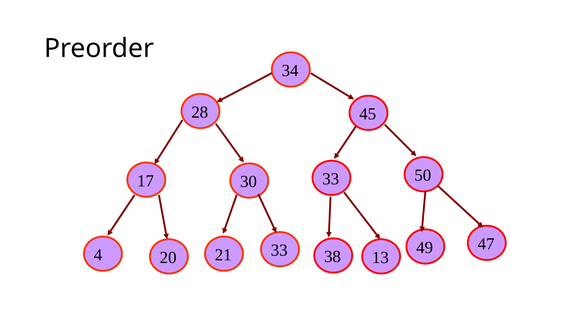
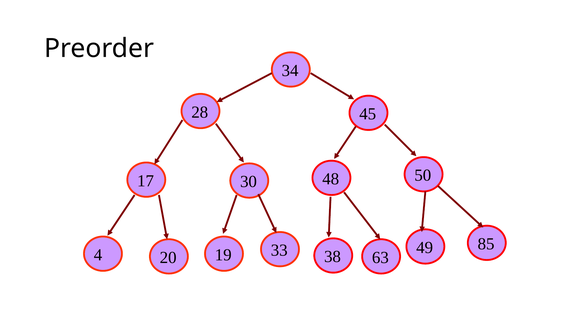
30 33: 33 -> 48 (331, 179)
47: 47 -> 85 (486, 244)
21: 21 -> 19 (223, 255)
13: 13 -> 63 (380, 258)
